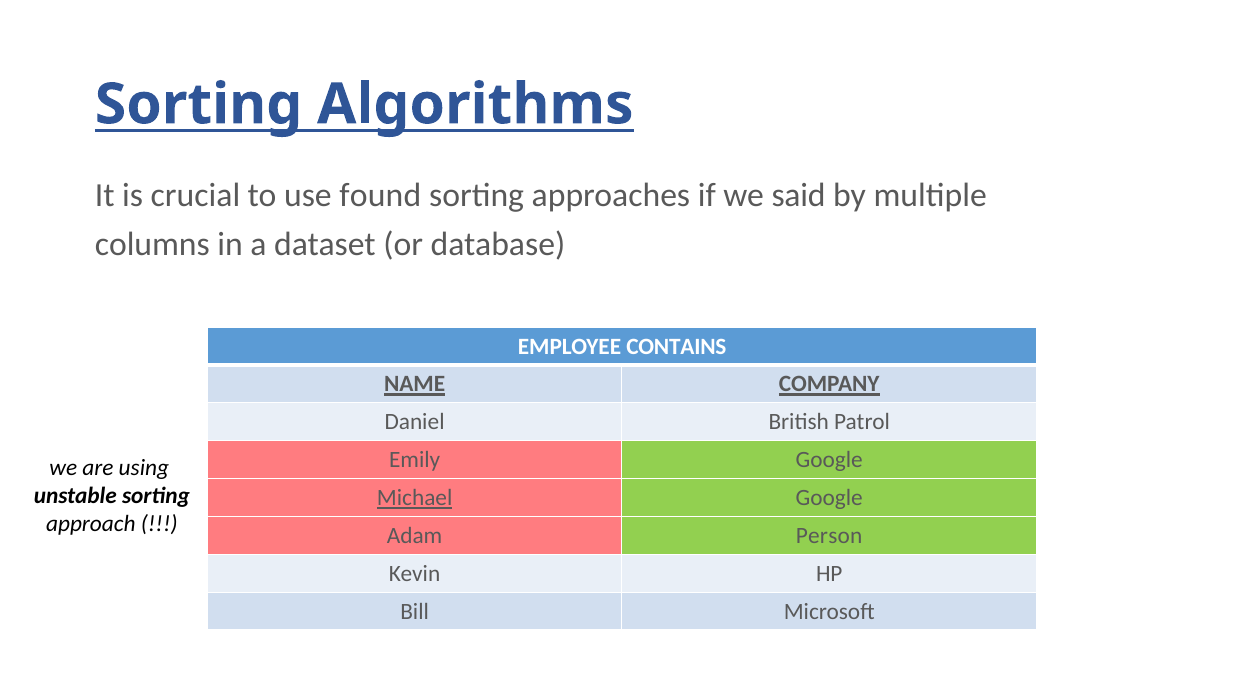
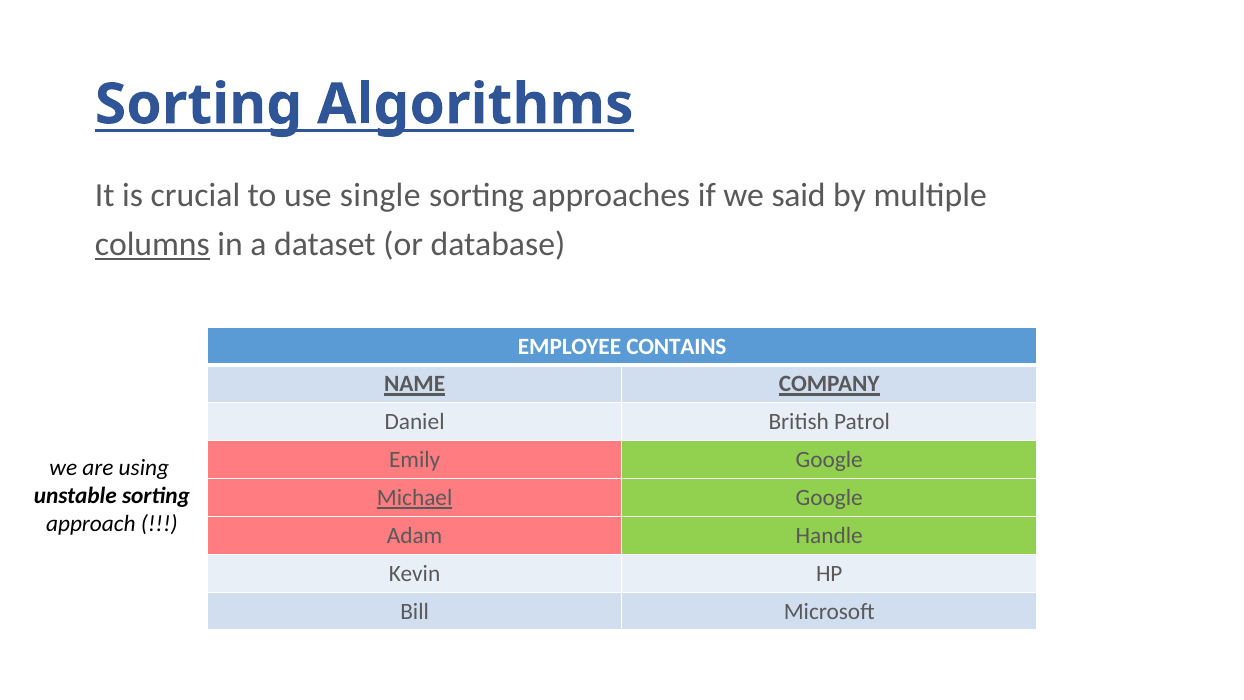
found: found -> single (380, 195)
columns underline: none -> present (152, 245)
Person: Person -> Handle (829, 535)
